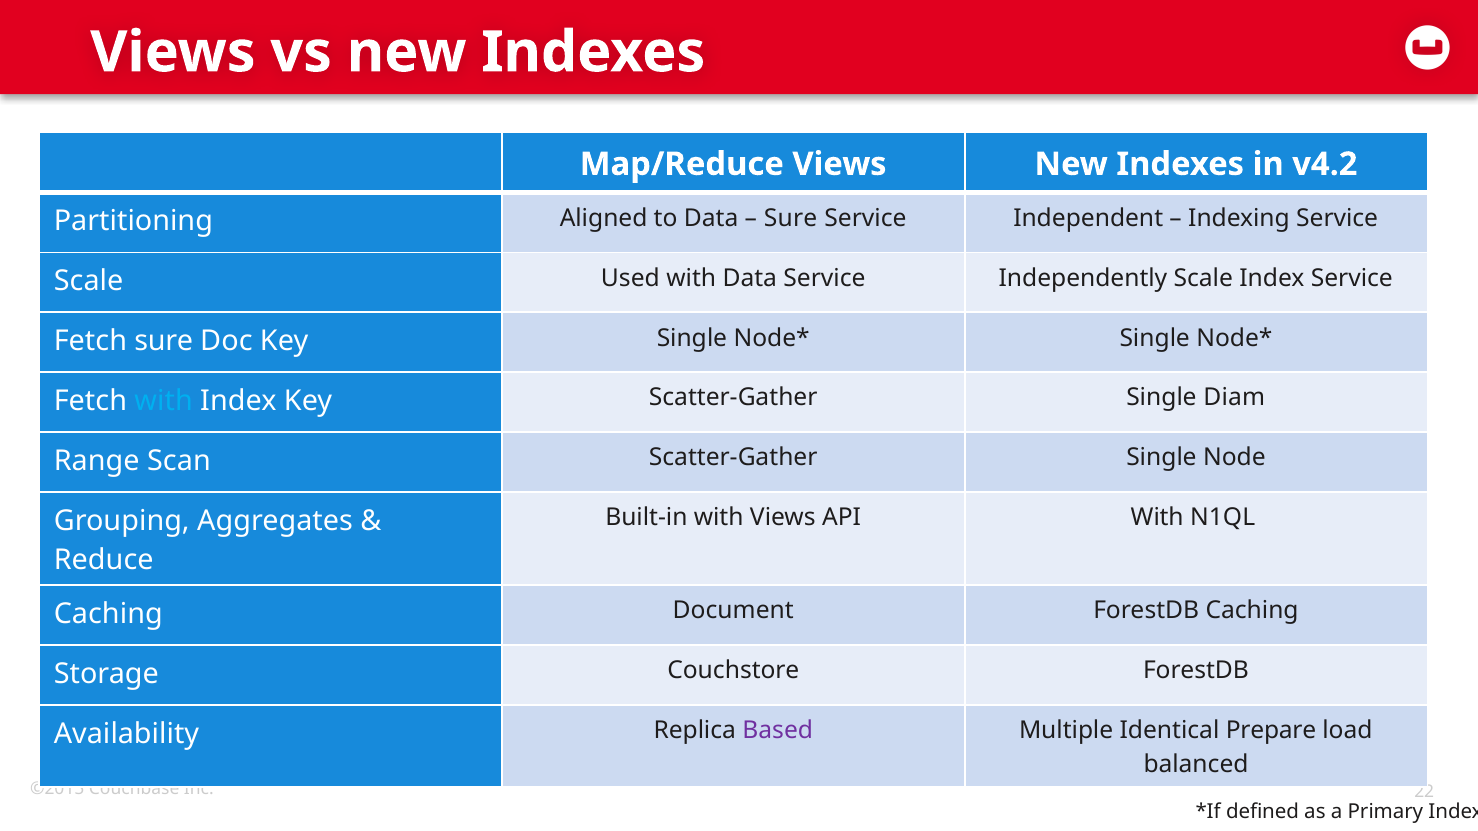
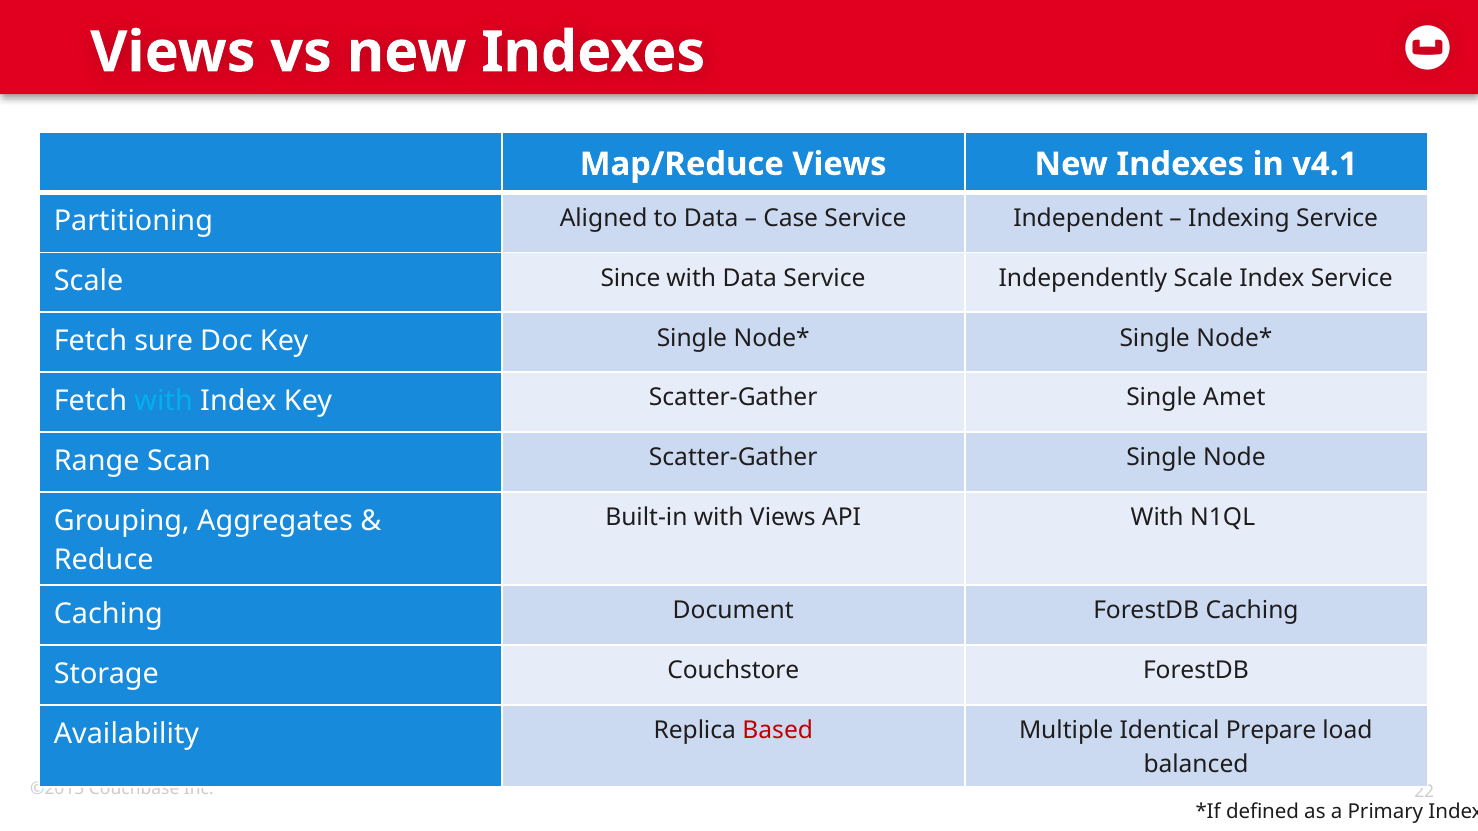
v4.2: v4.2 -> v4.1 (1325, 164)
Sure: Sure -> Case (791, 218)
Used: Used -> Since (630, 278)
Diam: Diam -> Amet (1234, 398)
Based colour: purple -> red (778, 731)
